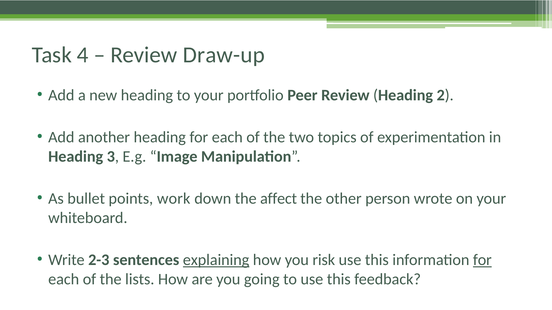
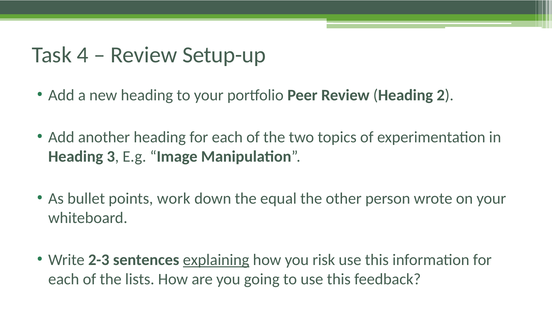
Draw-up: Draw-up -> Setup-up (224, 55)
affect: affect -> equal (278, 199)
for underline: present -> none (482, 260)
